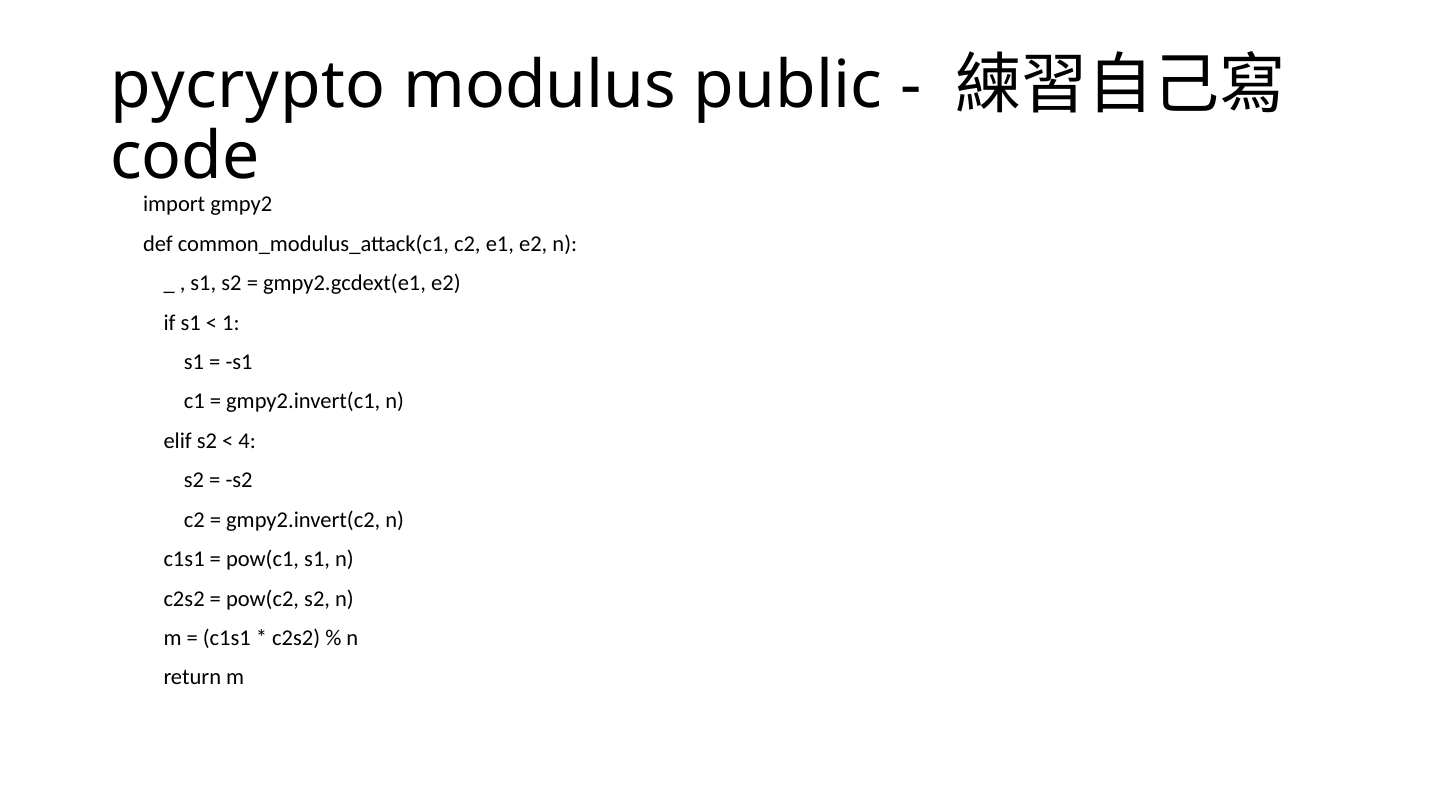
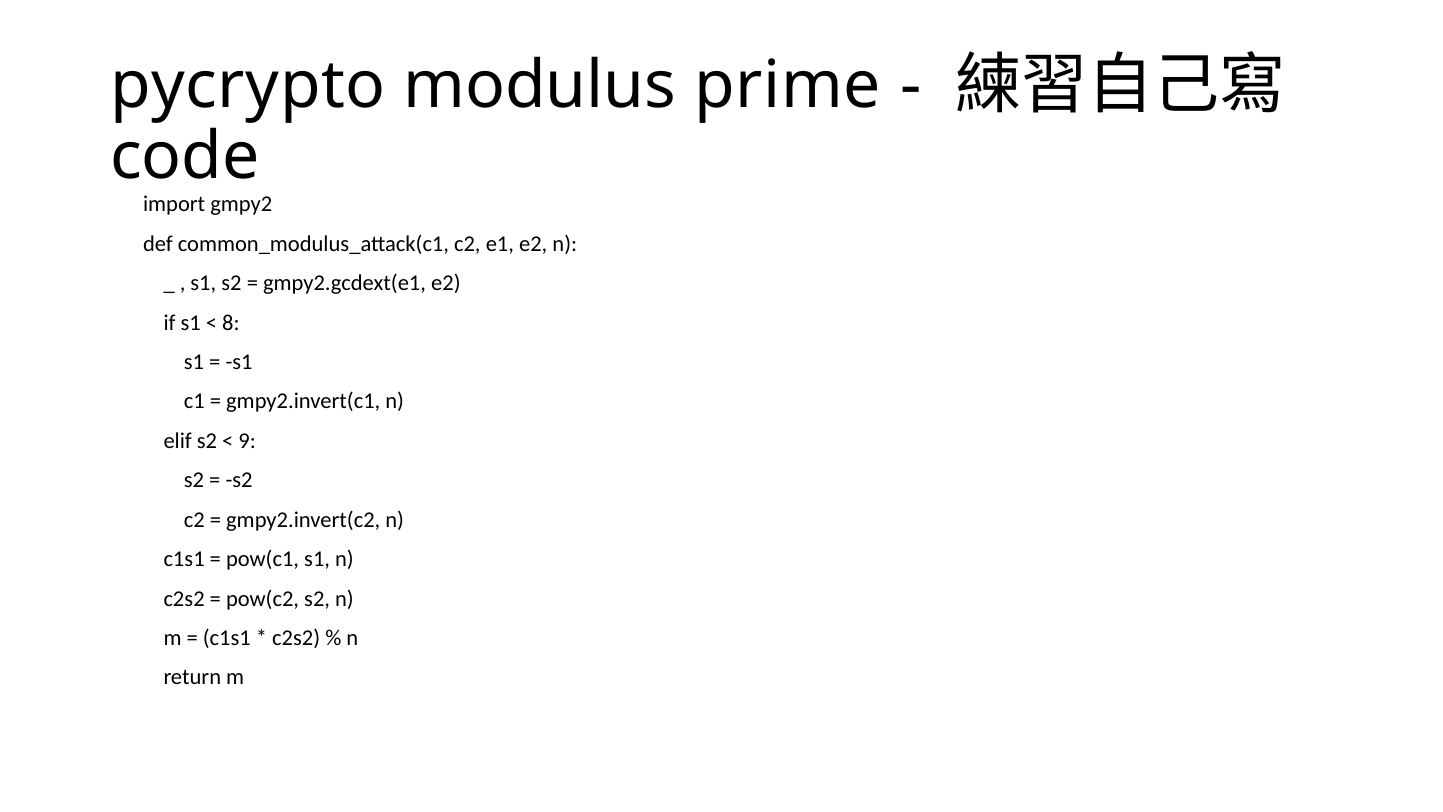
public: public -> prime (788, 86)
1: 1 -> 8 (231, 323)
4: 4 -> 9 (247, 441)
